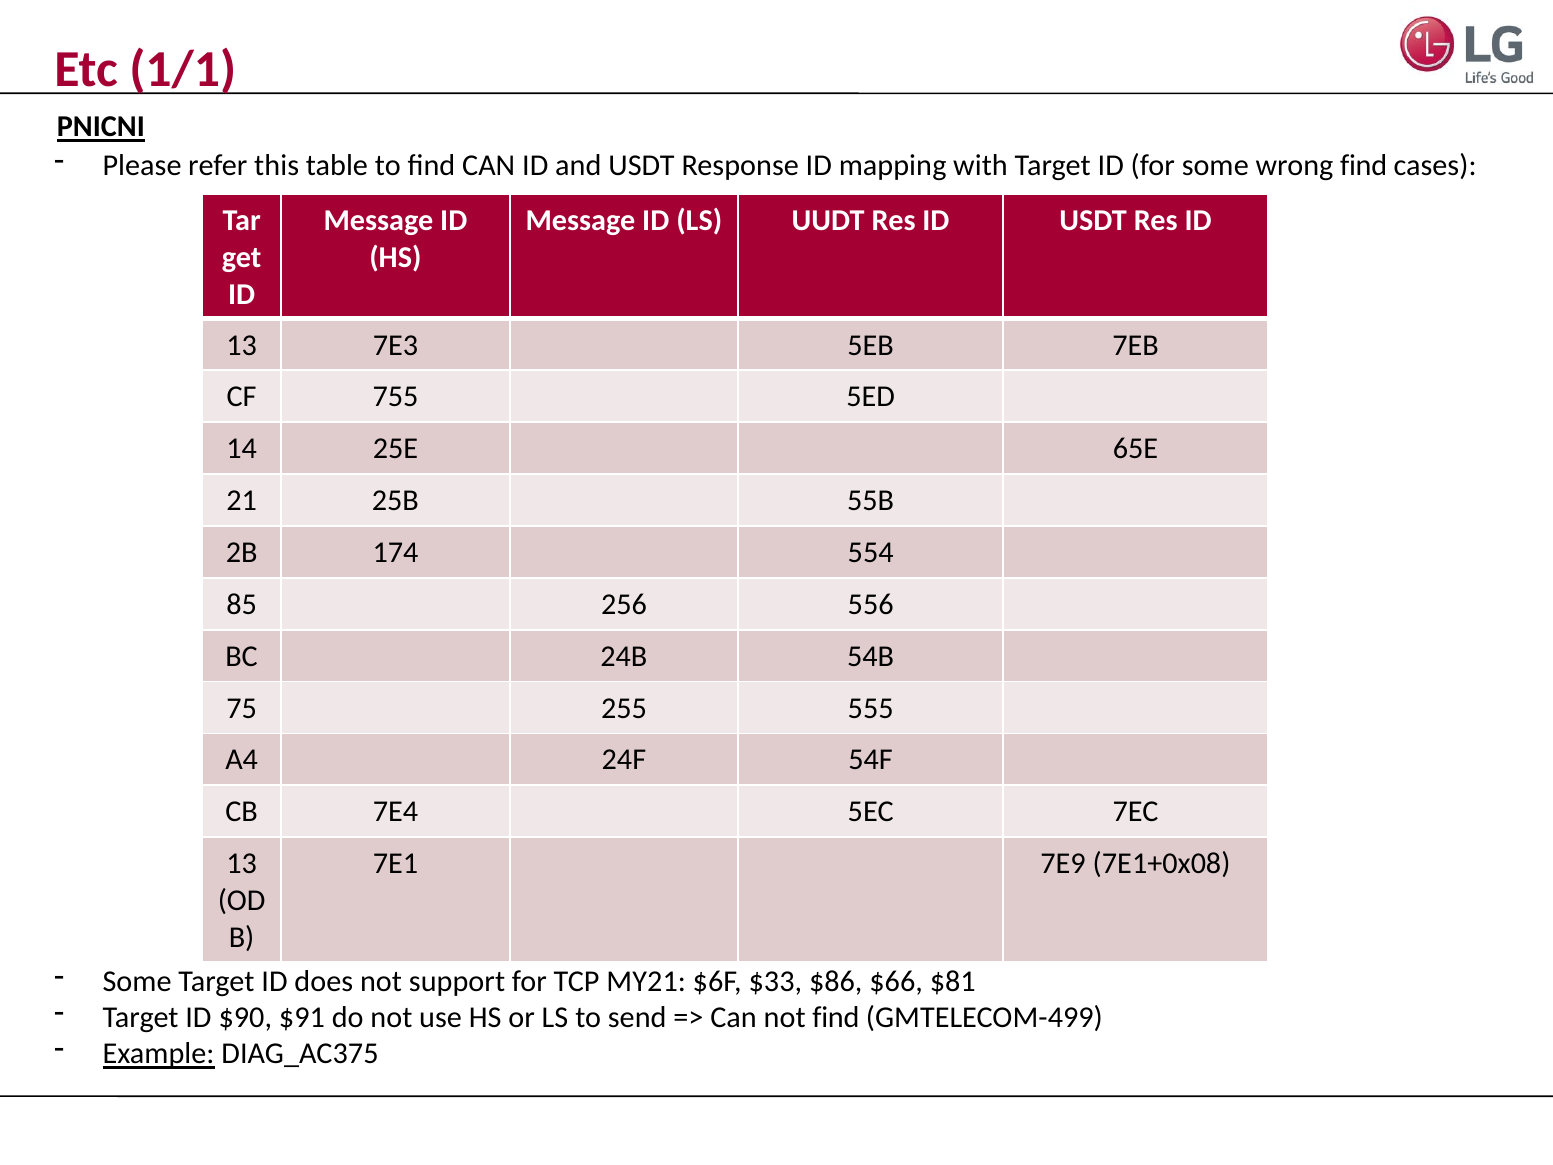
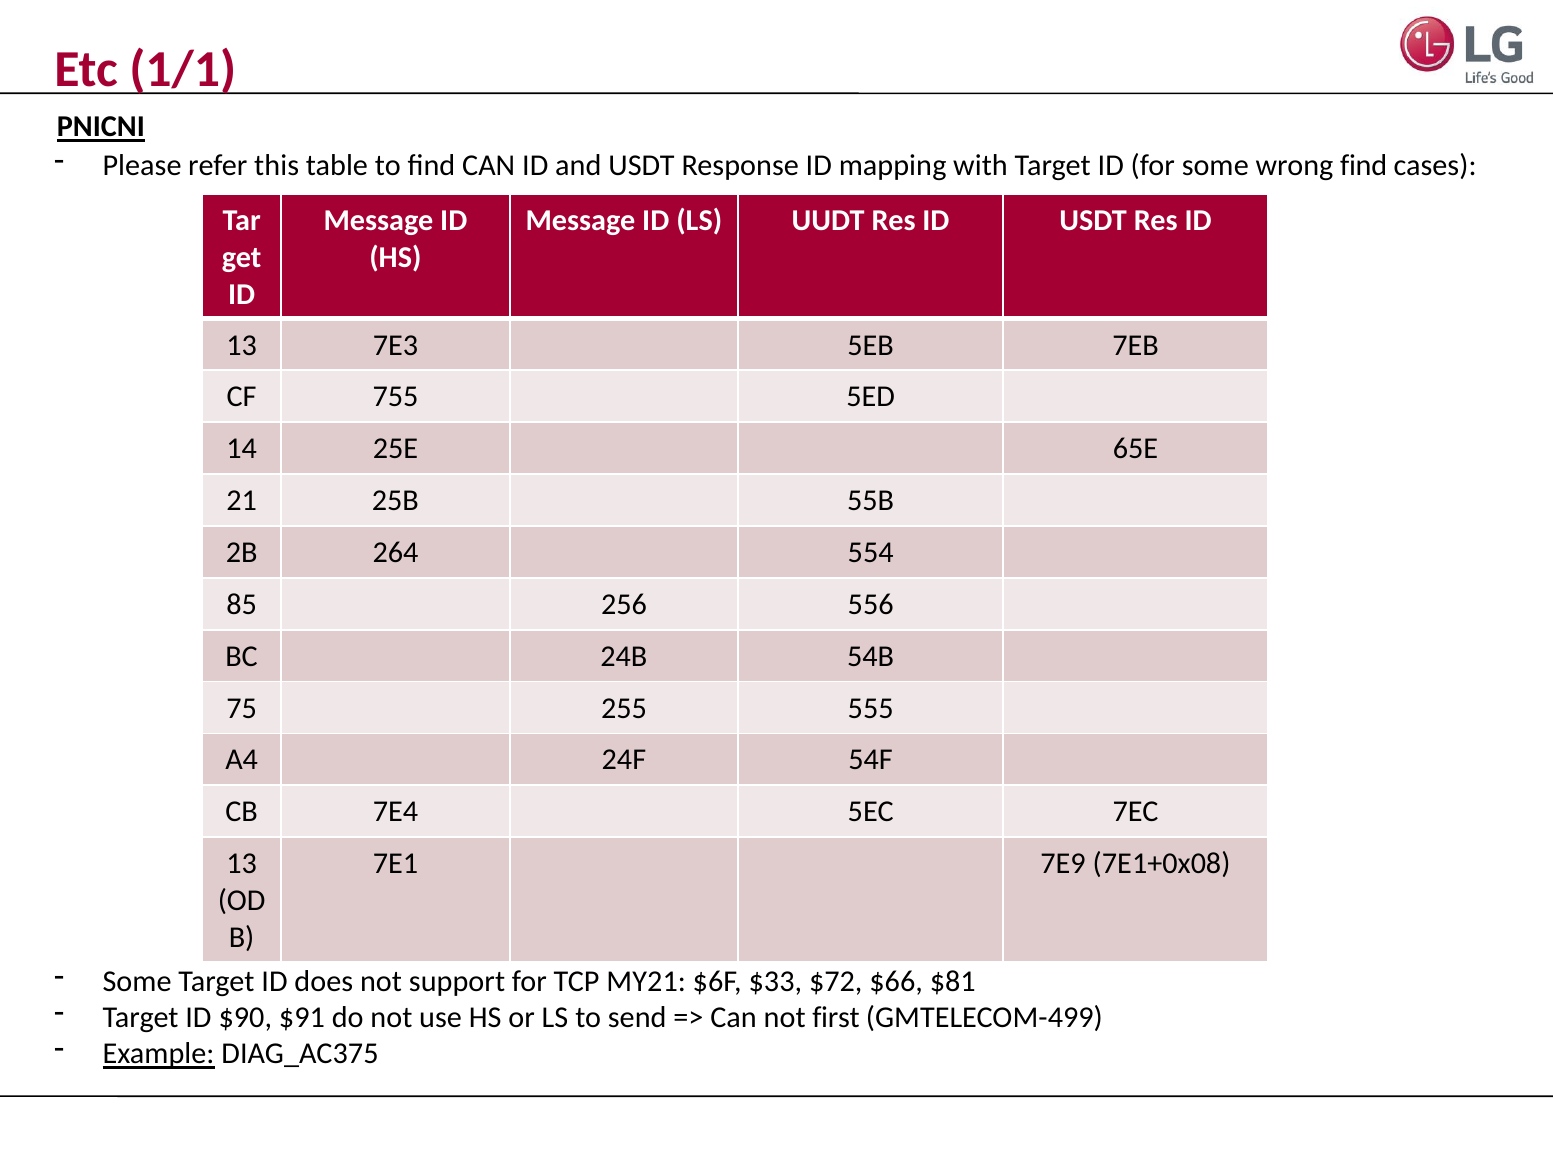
174: 174 -> 264 (395, 552)
$86: $86 -> $72 (836, 981)
not find: find -> first (836, 1017)
